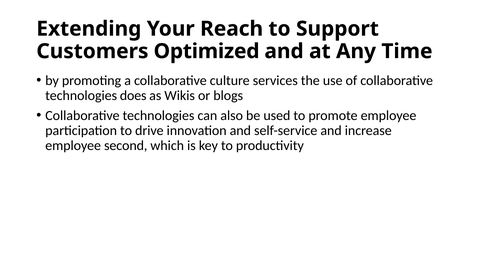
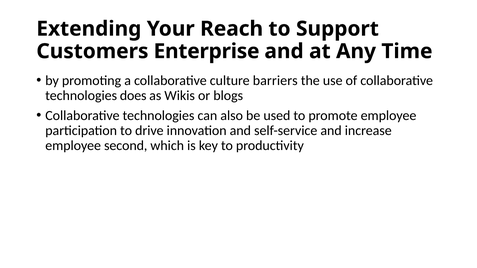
Optimized: Optimized -> Enterprise (207, 51)
services: services -> barriers (275, 81)
